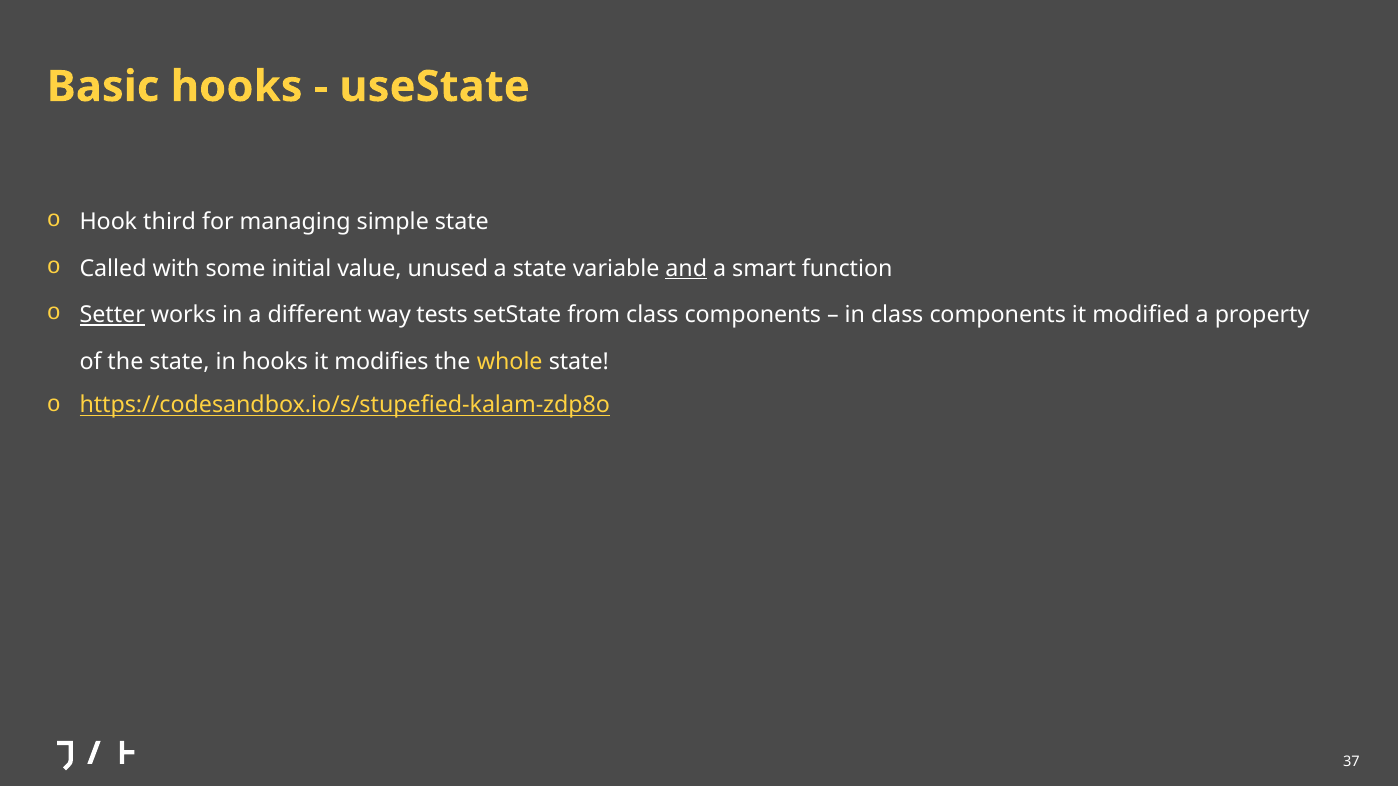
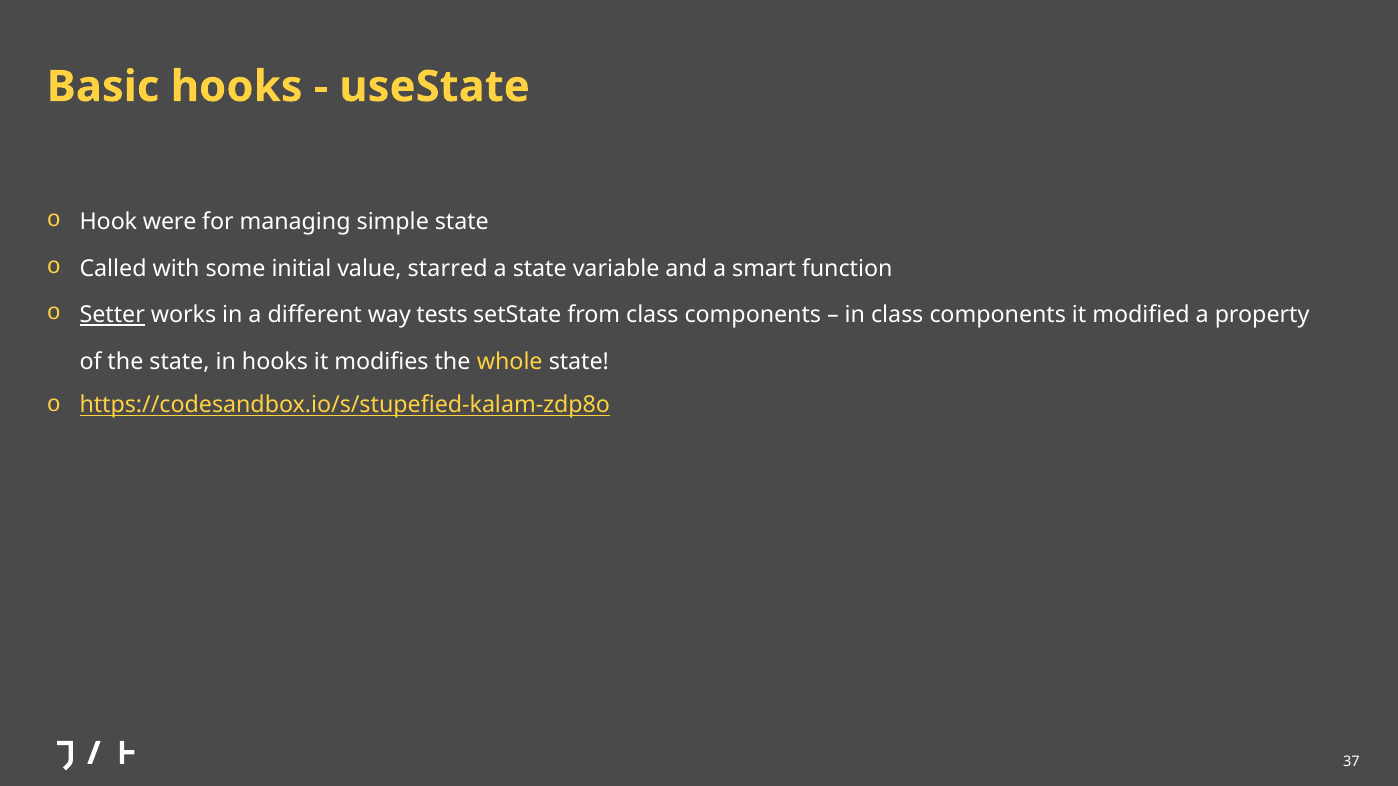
third: third -> were (170, 222)
unused: unused -> starred (448, 269)
and underline: present -> none (686, 269)
